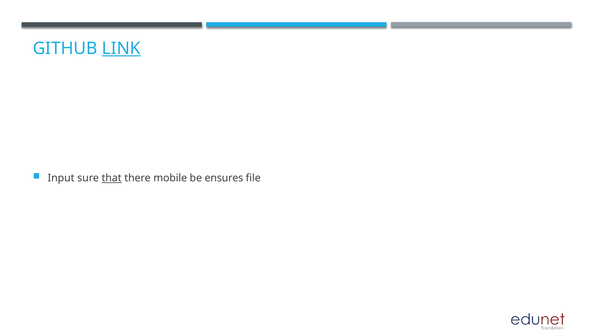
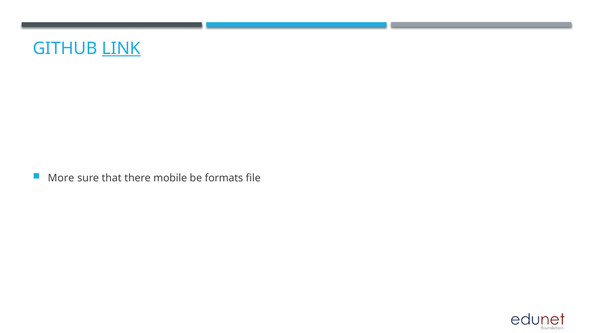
Input: Input -> More (61, 178)
that underline: present -> none (112, 178)
ensures: ensures -> formats (224, 178)
